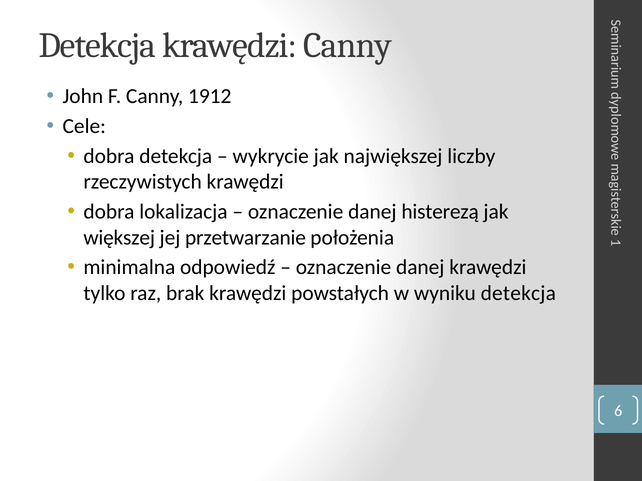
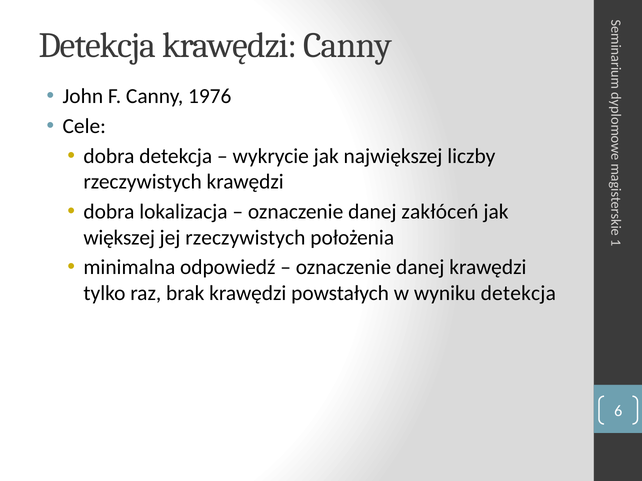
1912: 1912 -> 1976 (210, 97)
histerezą: histerezą -> zakłóceń (440, 212)
jej przetwarzanie: przetwarzanie -> rzeczywistych (245, 238)
